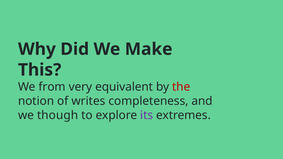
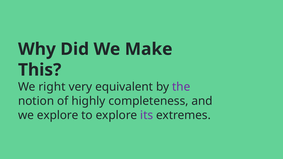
from: from -> right (52, 87)
the colour: red -> purple (181, 87)
writes: writes -> highly (88, 101)
we though: though -> explore (58, 115)
